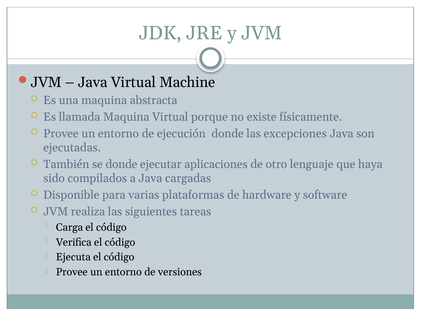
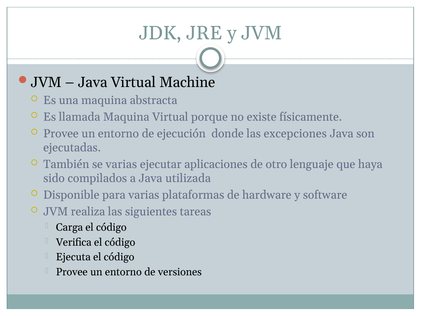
se donde: donde -> varias (121, 164)
cargadas: cargadas -> utilizada (188, 178)
